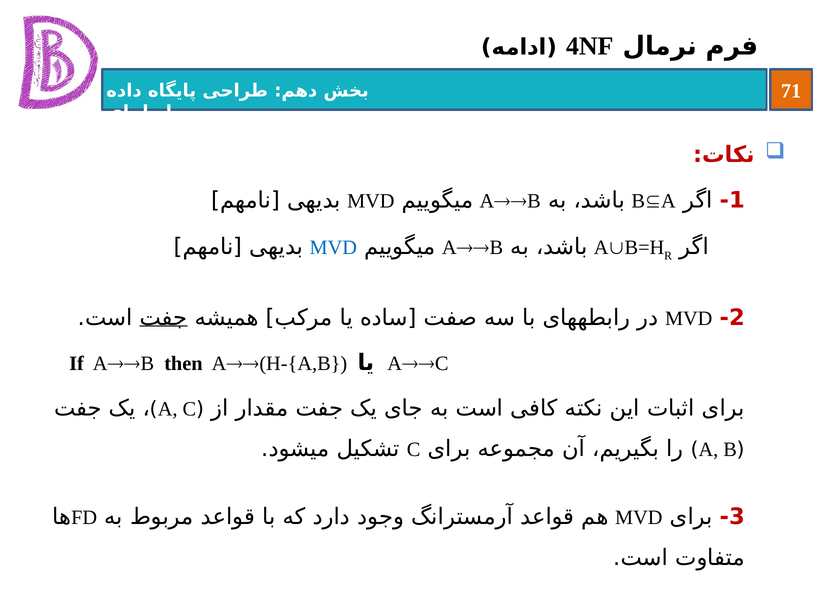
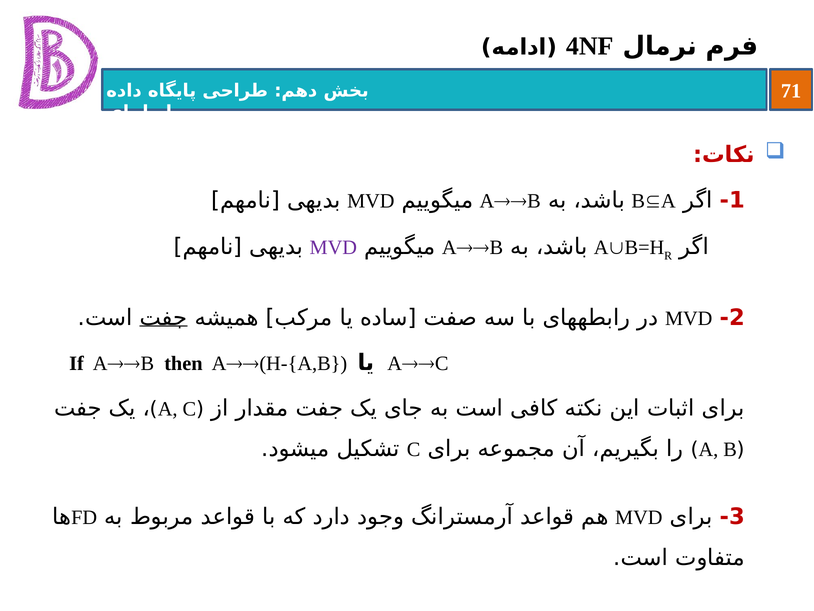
MVD colour: blue -> purple (333, 248)
